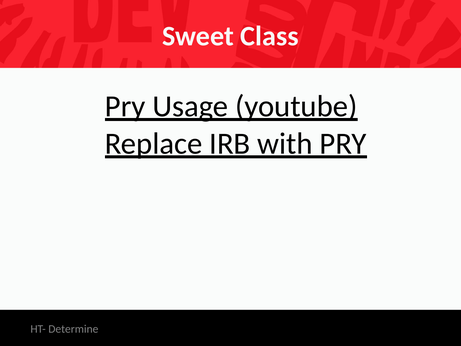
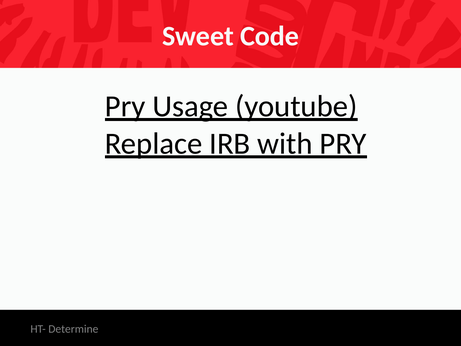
Class: Class -> Code (270, 36)
